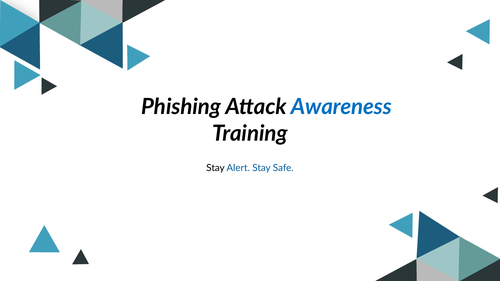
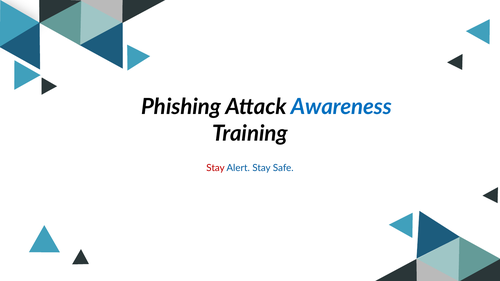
Stay colour: black -> red (215, 168)
